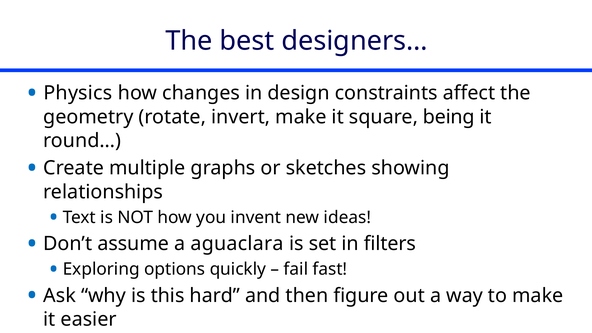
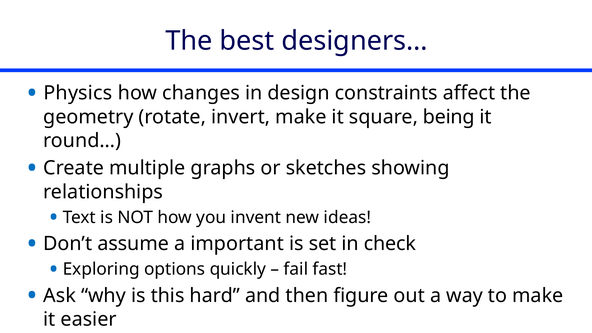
aguaclara: aguaclara -> important (237, 244)
filters: filters -> check (390, 244)
